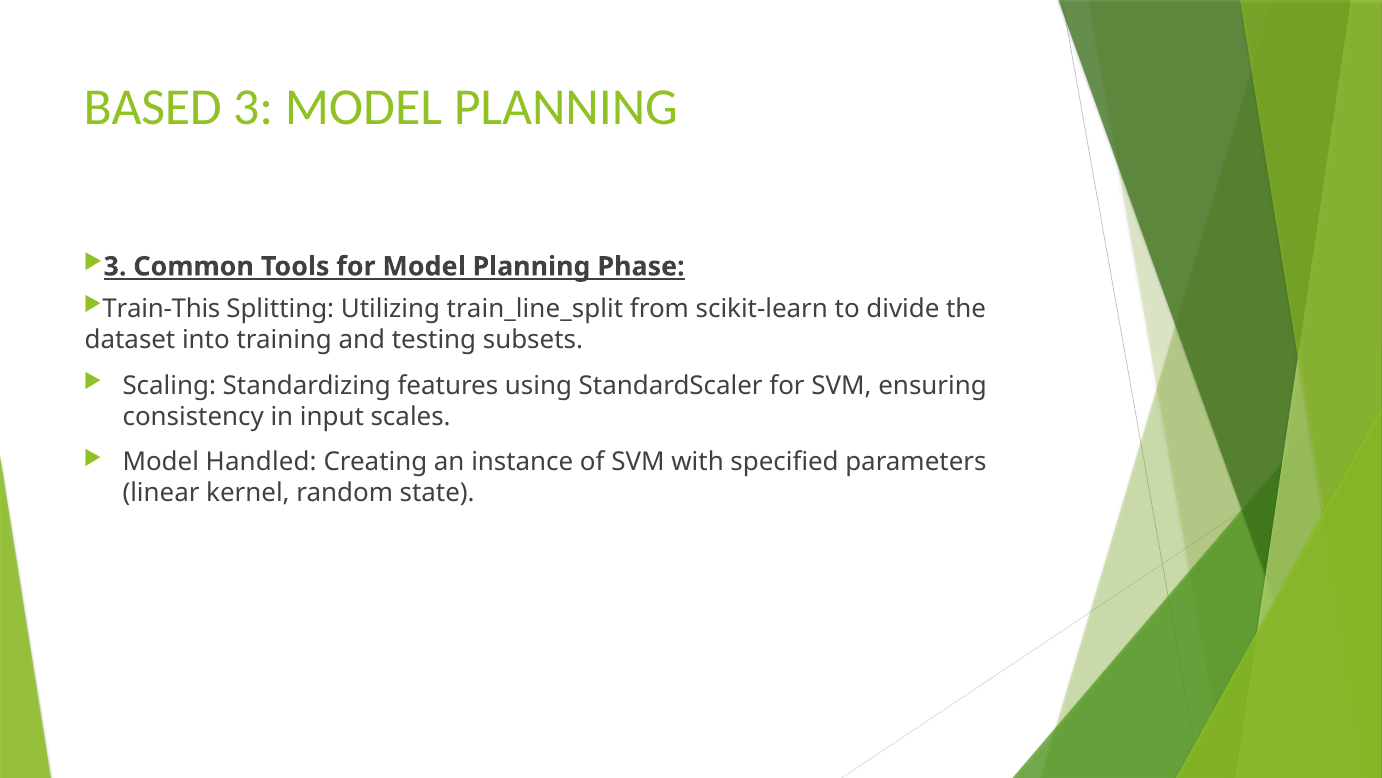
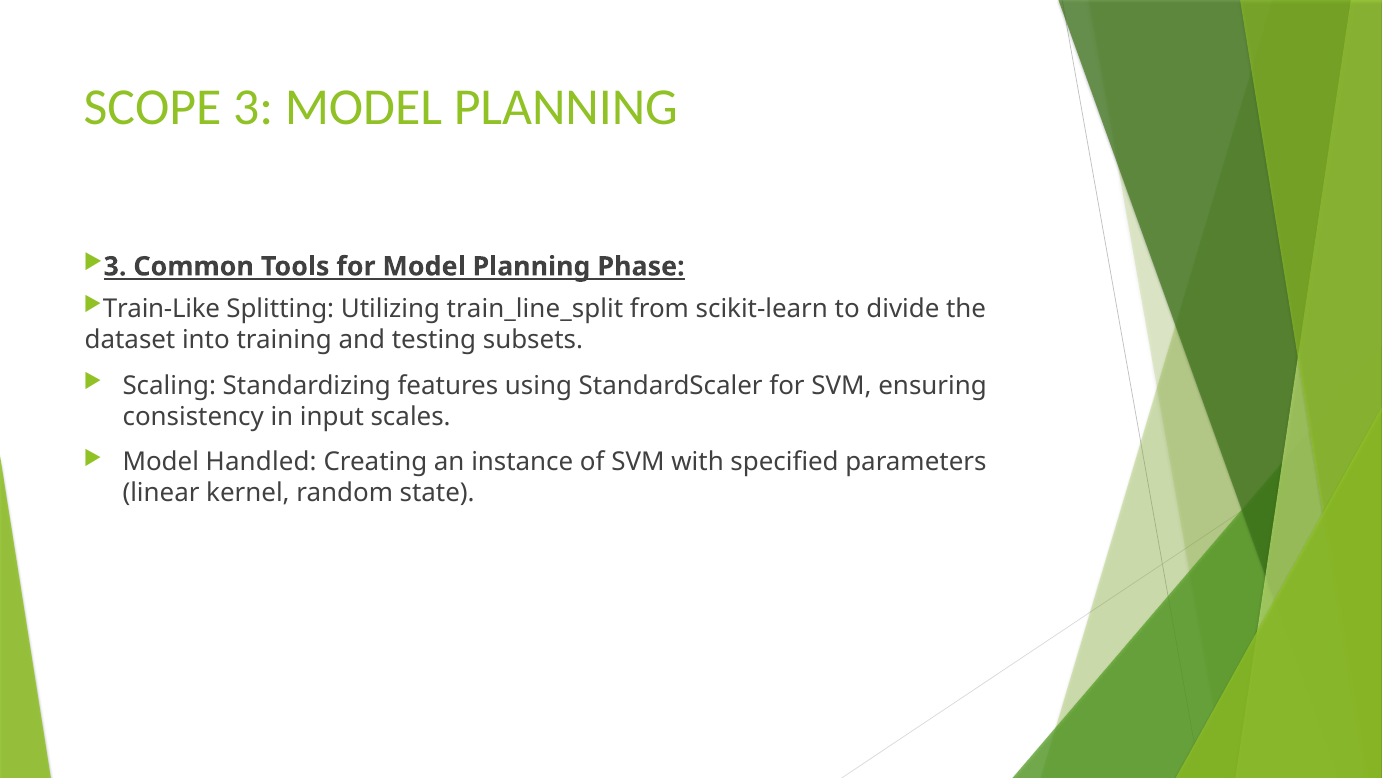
BASED: BASED -> SCOPE (153, 107)
Train-This: Train-This -> Train-Like (161, 309)
